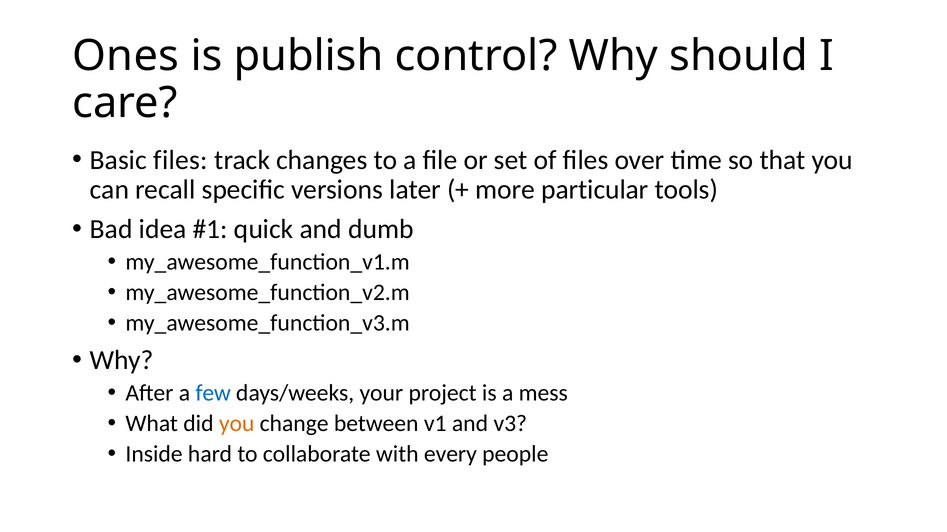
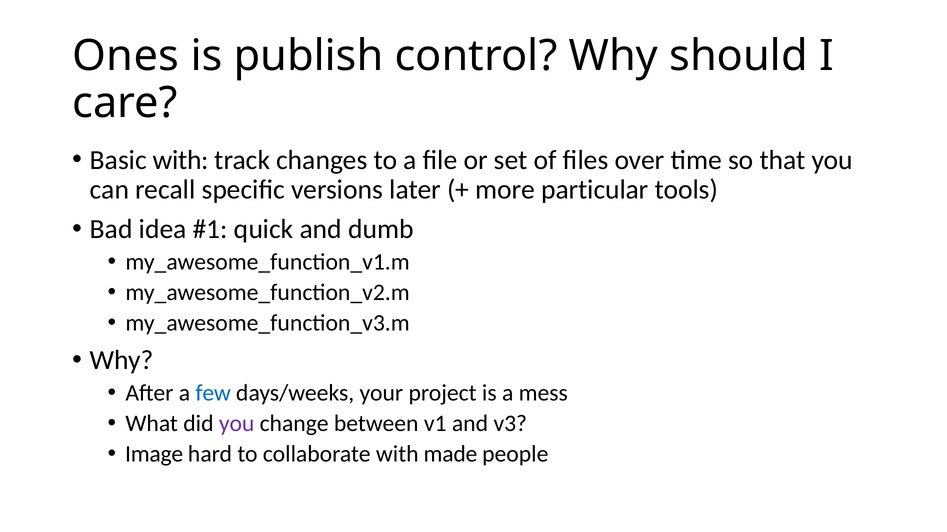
Basic files: files -> with (181, 160)
you colour: orange -> purple (237, 424)
Inside: Inside -> Image (154, 454)
every: every -> made (450, 454)
